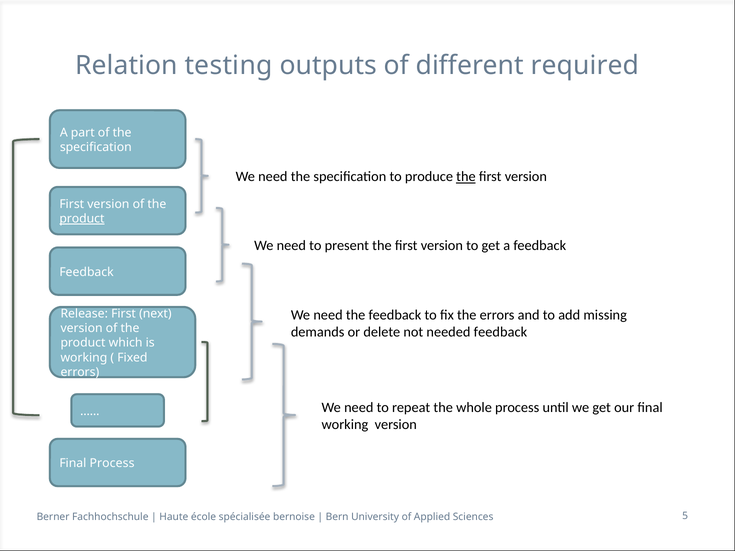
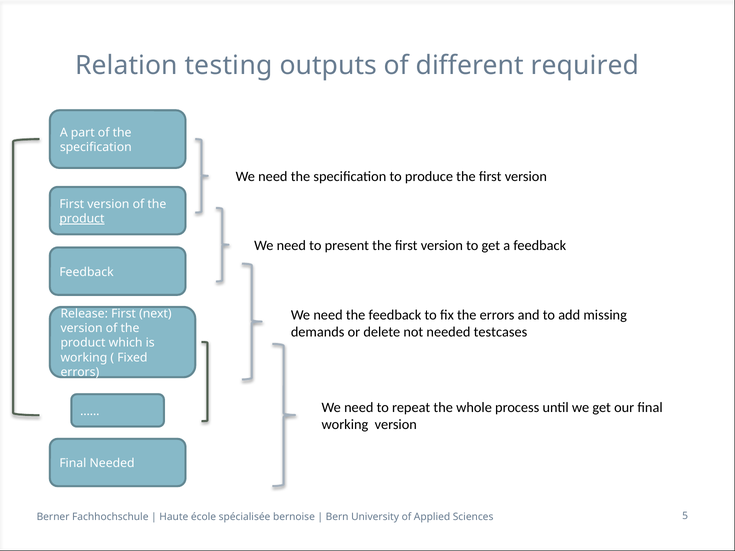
the underline: present -> none (466, 177)
needed feedback: feedback -> testcases (500, 332)
Final Process: Process -> Needed (112, 464)
